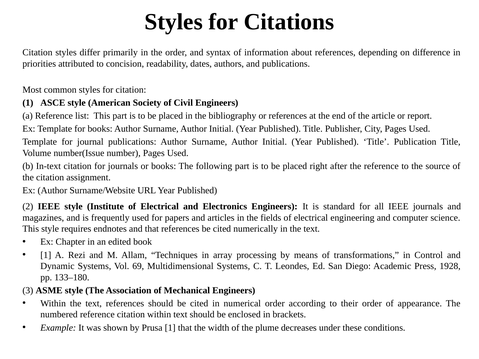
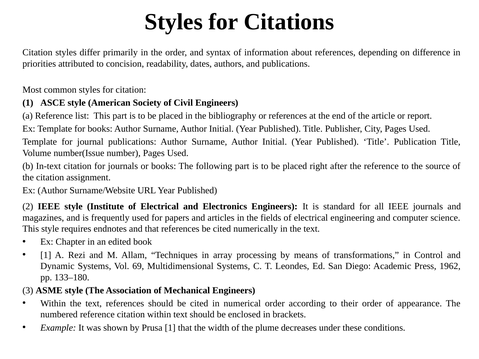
1928: 1928 -> 1962 (450, 266)
